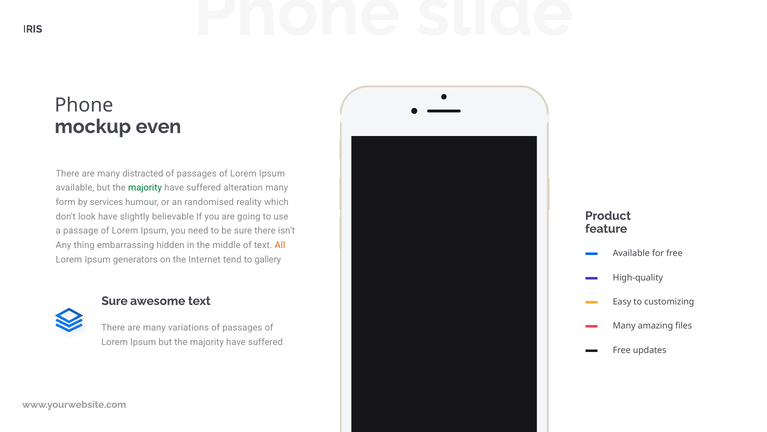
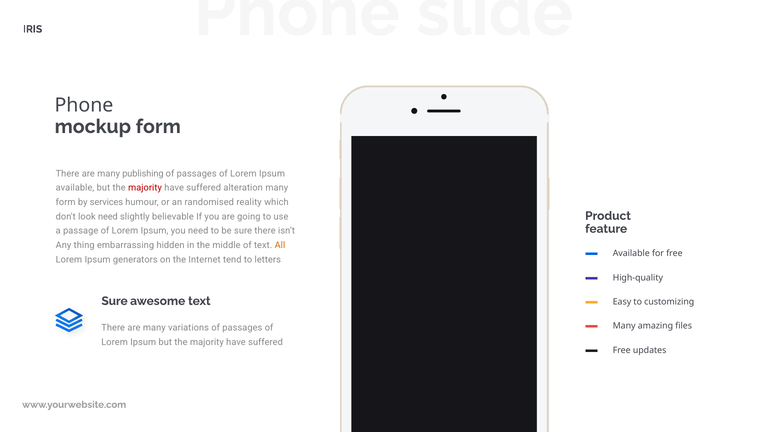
mockup even: even -> form (158, 126)
distracted: distracted -> publishing (143, 173)
majority colour: green -> red (145, 188)
look have: have -> need (108, 216)
gallery: gallery -> letters (268, 259)
